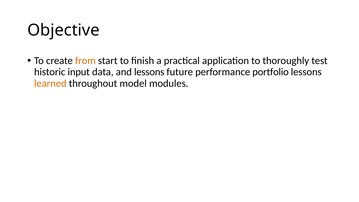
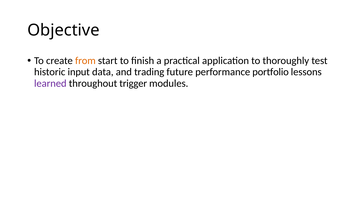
and lessons: lessons -> trading (149, 72)
learned colour: orange -> purple (50, 83)
model: model -> trigger (133, 83)
